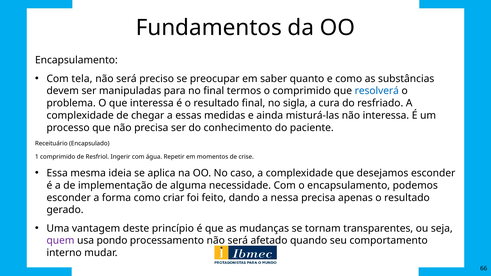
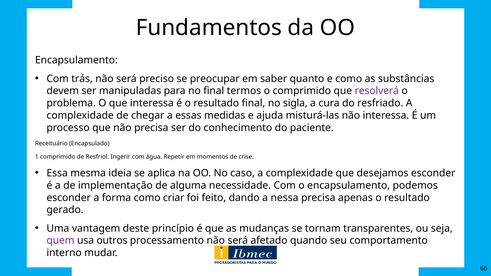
tela: tela -> trás (82, 79)
resolverá colour: blue -> purple (377, 91)
ainda: ainda -> ajuda (270, 116)
pondo: pondo -> outros (112, 241)
